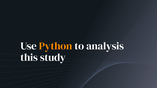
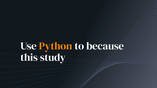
analysis: analysis -> because (105, 46)
